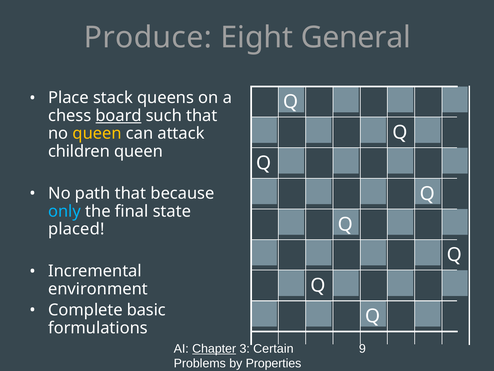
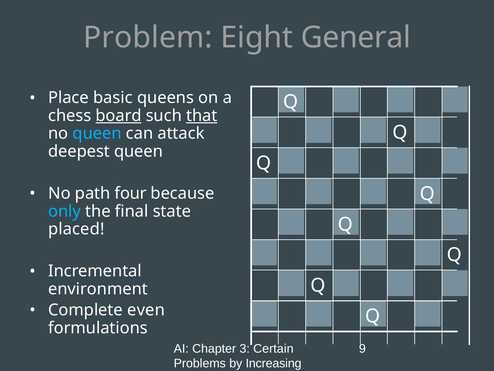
Produce: Produce -> Problem (148, 38)
stack: stack -> basic (113, 98)
that underline: none -> present (202, 115)
queen colour: yellow -> light blue (97, 133)
children: children -> deepest (79, 151)
path that: that -> four (131, 193)
basic: basic -> even (146, 310)
Chapter underline: present -> none (214, 348)
Properties: Properties -> Increasing (274, 363)
